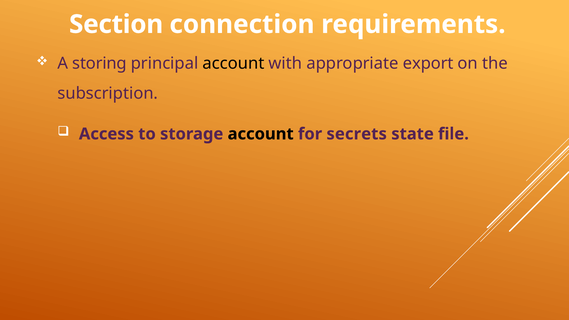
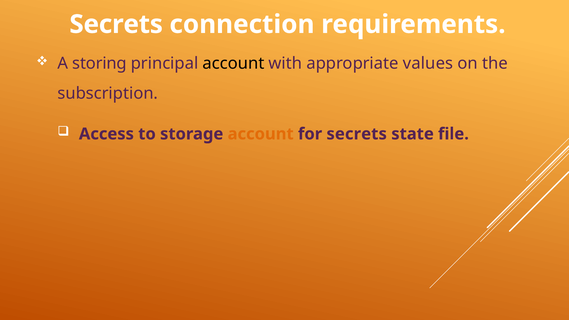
Section: Section -> Secrets (116, 24)
export: export -> values (428, 64)
account colour: black -> orange (261, 134)
